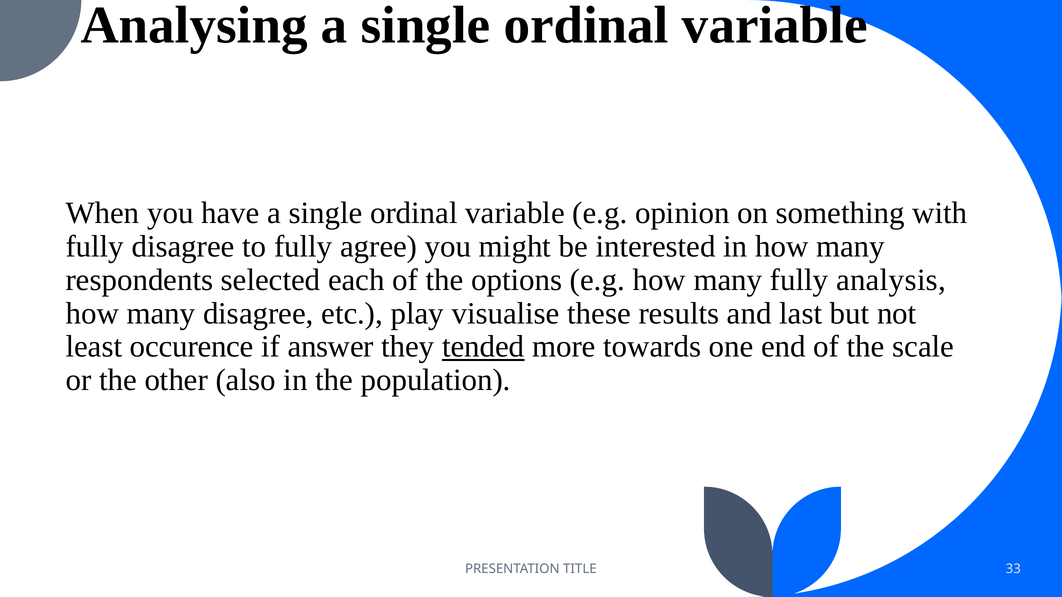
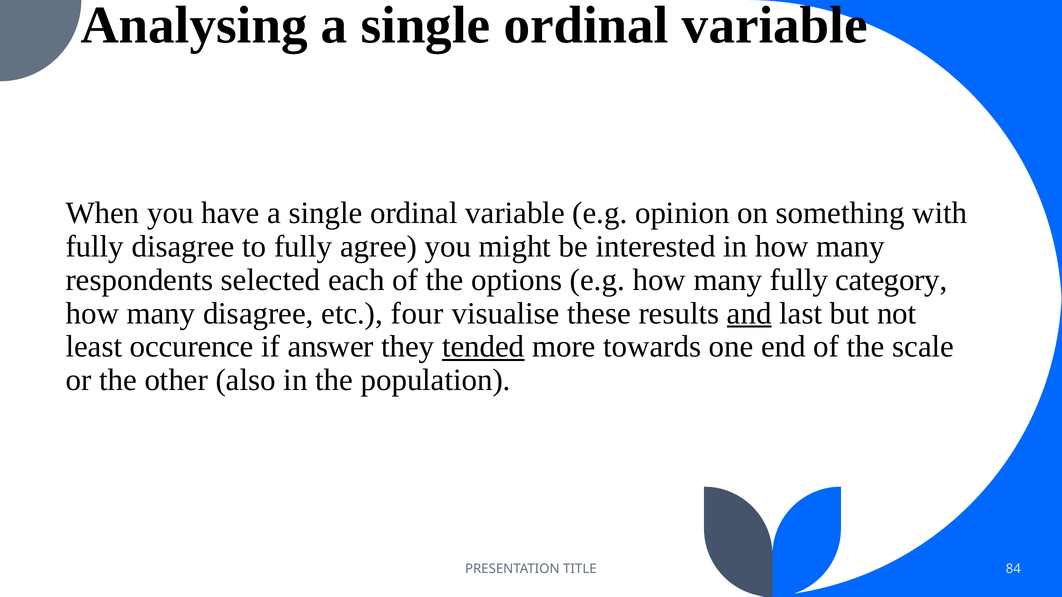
analysis: analysis -> category (891, 280)
play: play -> four (417, 313)
and underline: none -> present (749, 313)
33: 33 -> 84 (1013, 569)
